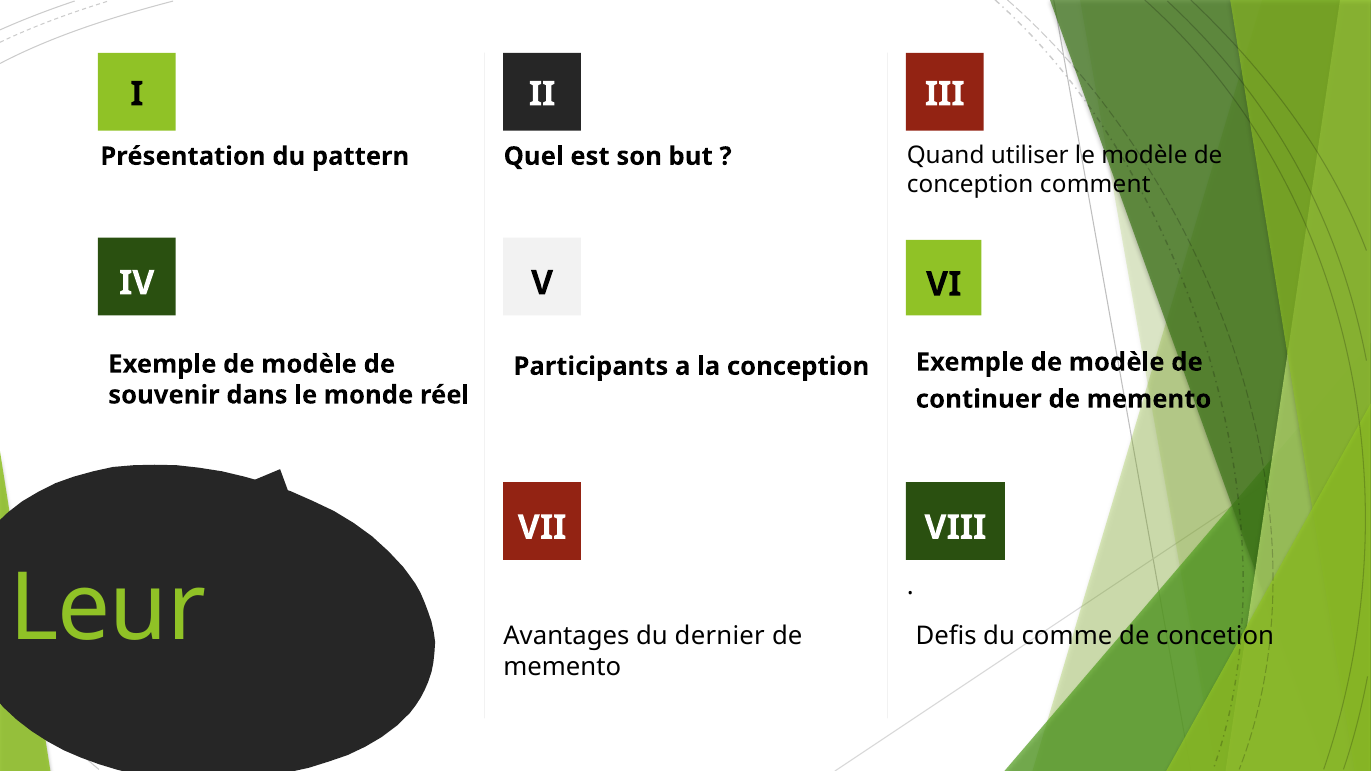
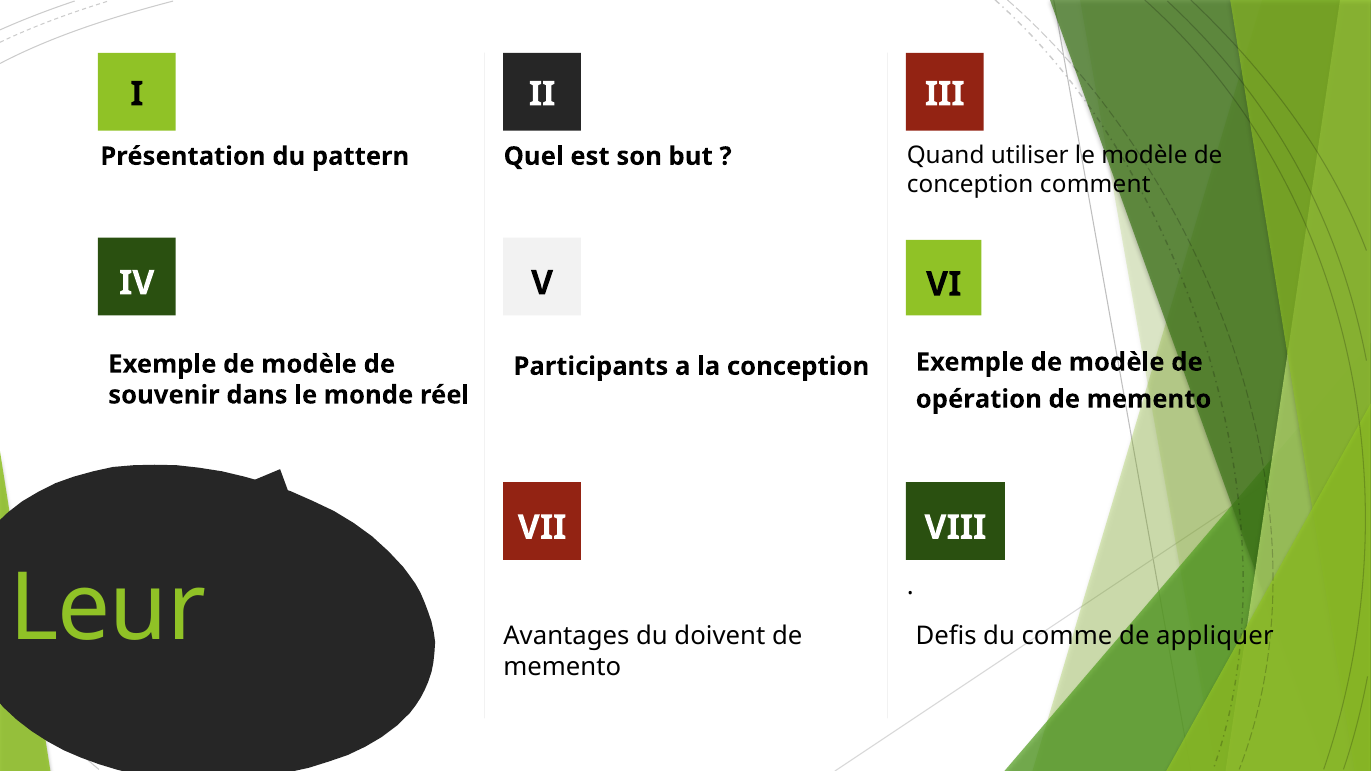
continuer: continuer -> opération (979, 399)
dernier: dernier -> doivent (720, 636)
concetion: concetion -> appliquer (1215, 636)
